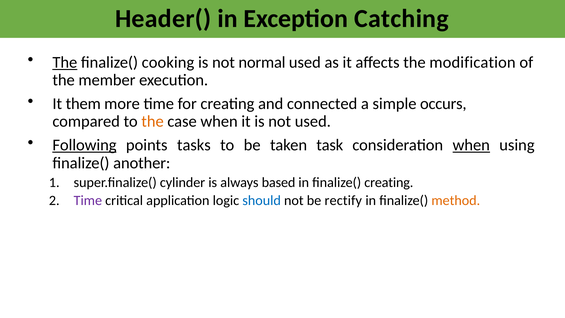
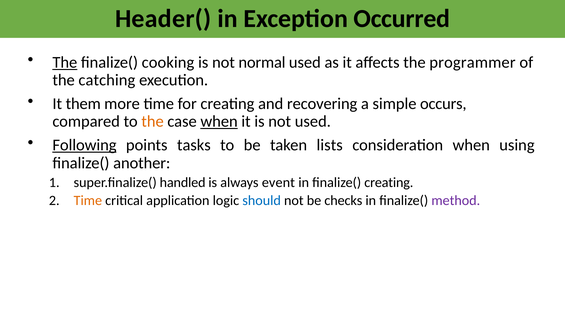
Catching: Catching -> Occurred (402, 19)
modification: modification -> programmer (473, 62)
member: member -> catching (107, 80)
connected: connected -> recovering (322, 104)
when underline: none -> present (219, 121)
task: task -> lists (330, 145)
when underline: present -> none (471, 145)
cylinder: cylinder -> handled (183, 182)
based: based -> event (278, 182)
Time colour: purple -> orange (88, 201)
rectify: rectify -> checks (343, 201)
method colour: orange -> purple (456, 201)
